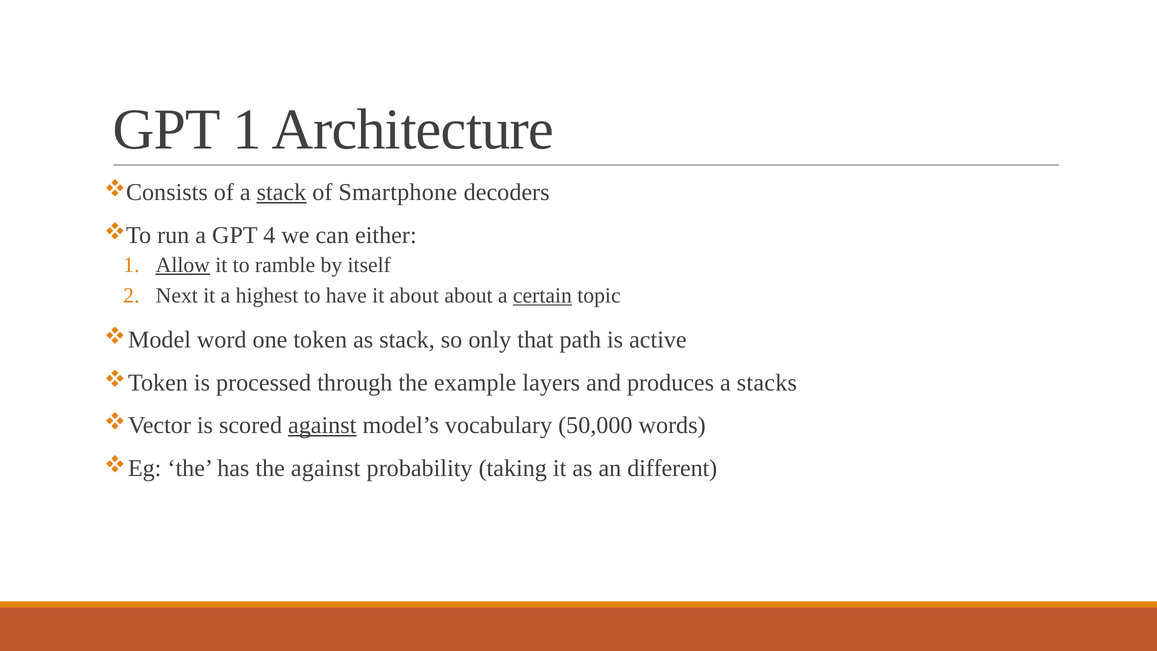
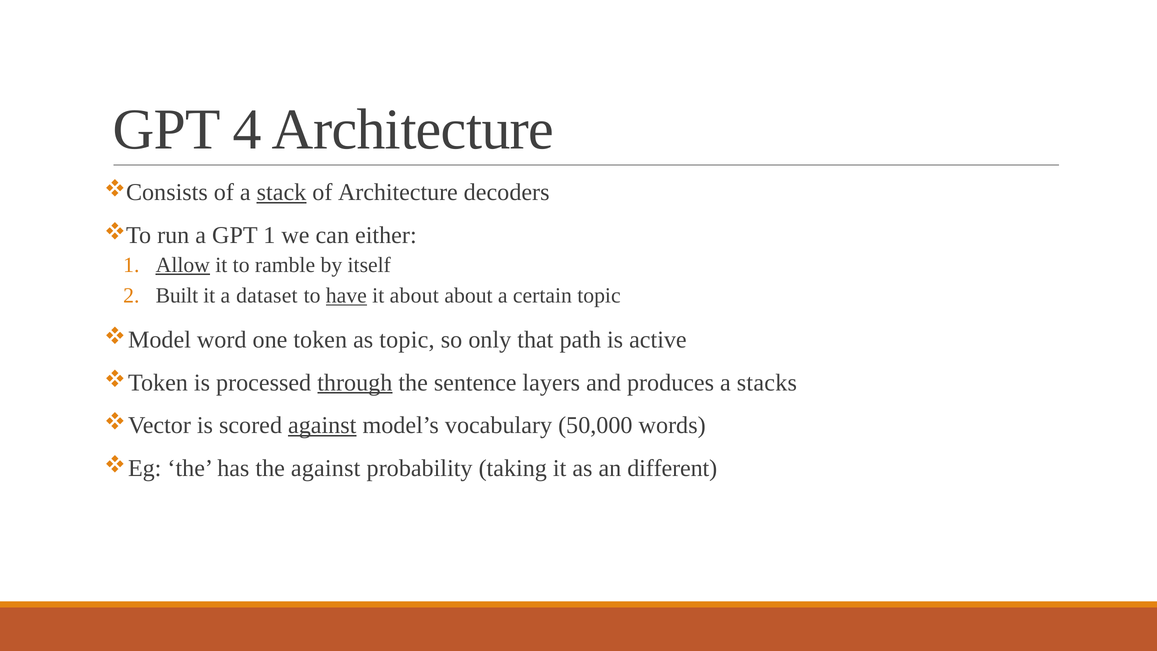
GPT 1: 1 -> 4 (247, 130)
of Smartphone: Smartphone -> Architecture (398, 192)
GPT 4: 4 -> 1 (269, 235)
Next: Next -> Built (177, 296)
highest: highest -> dataset (267, 296)
have underline: none -> present (346, 296)
certain underline: present -> none (542, 296)
as stack: stack -> topic (407, 340)
through underline: none -> present (355, 382)
example: example -> sentence (475, 382)
